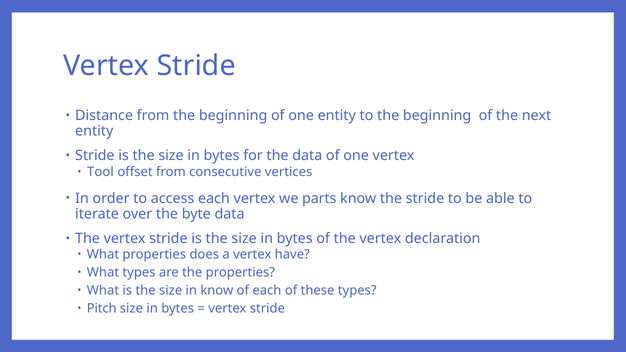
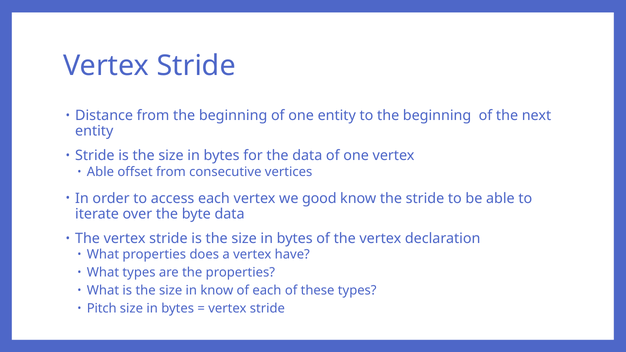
Tool: Tool -> Able (100, 172)
parts: parts -> good (319, 198)
